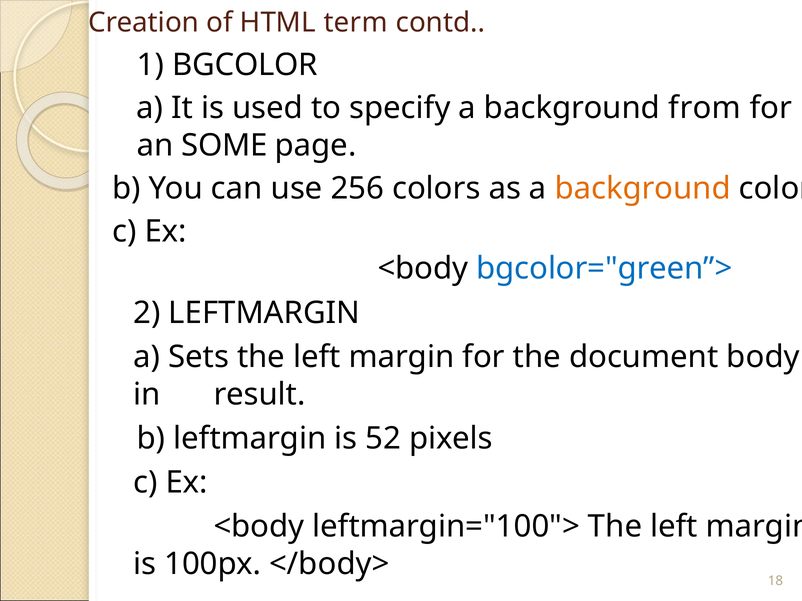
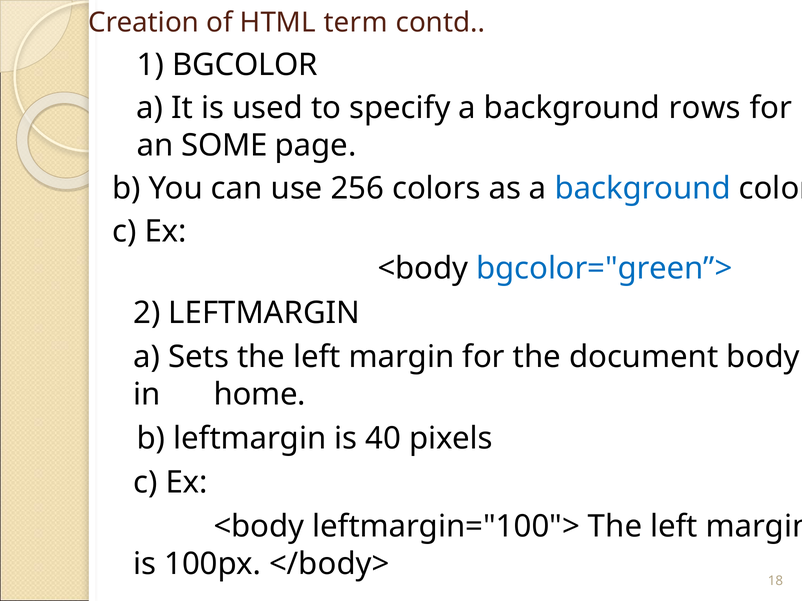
from: from -> rows (705, 108)
background colour: orange -> blue (643, 188)
result: result -> home (260, 395)
52: 52 -> 40 (383, 439)
